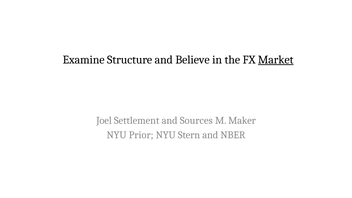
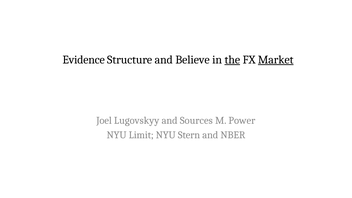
Examine: Examine -> Evidence (84, 60)
the underline: none -> present (232, 60)
Settlement: Settlement -> Lugovskyy (137, 120)
Maker: Maker -> Power (242, 120)
Prior: Prior -> Limit (141, 135)
